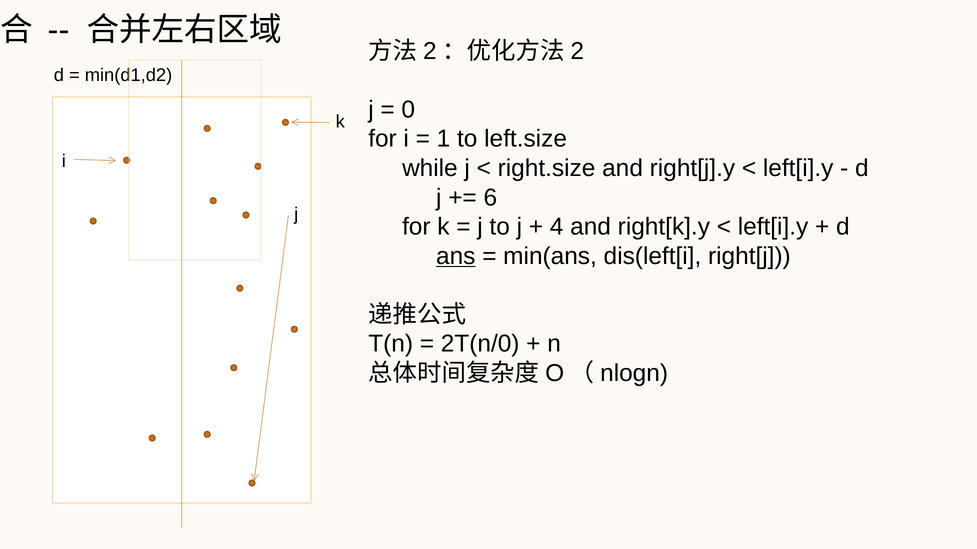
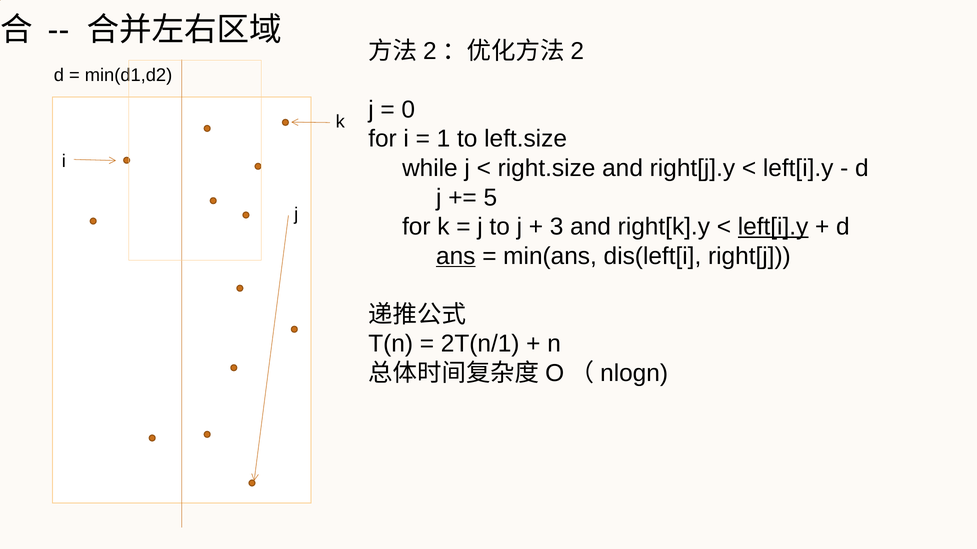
6: 6 -> 5 (490, 198)
4: 4 -> 3 (557, 227)
left[i].y underline: none -> present (773, 227)
2T(n/0: 2T(n/0 -> 2T(n/1 (480, 344)
